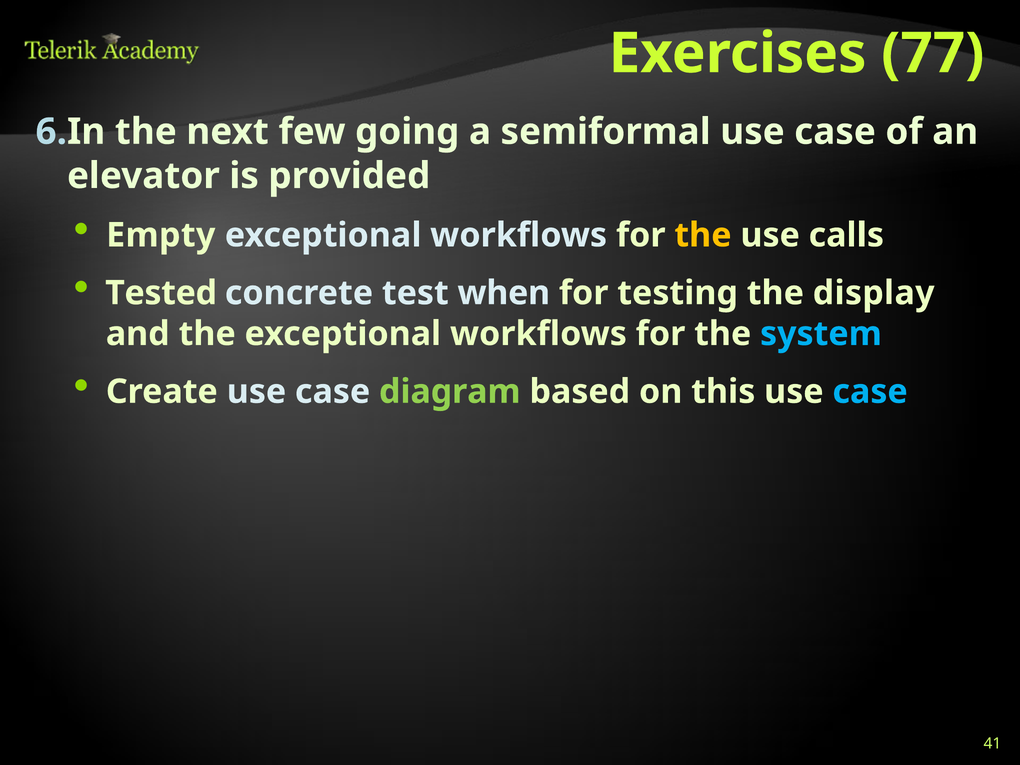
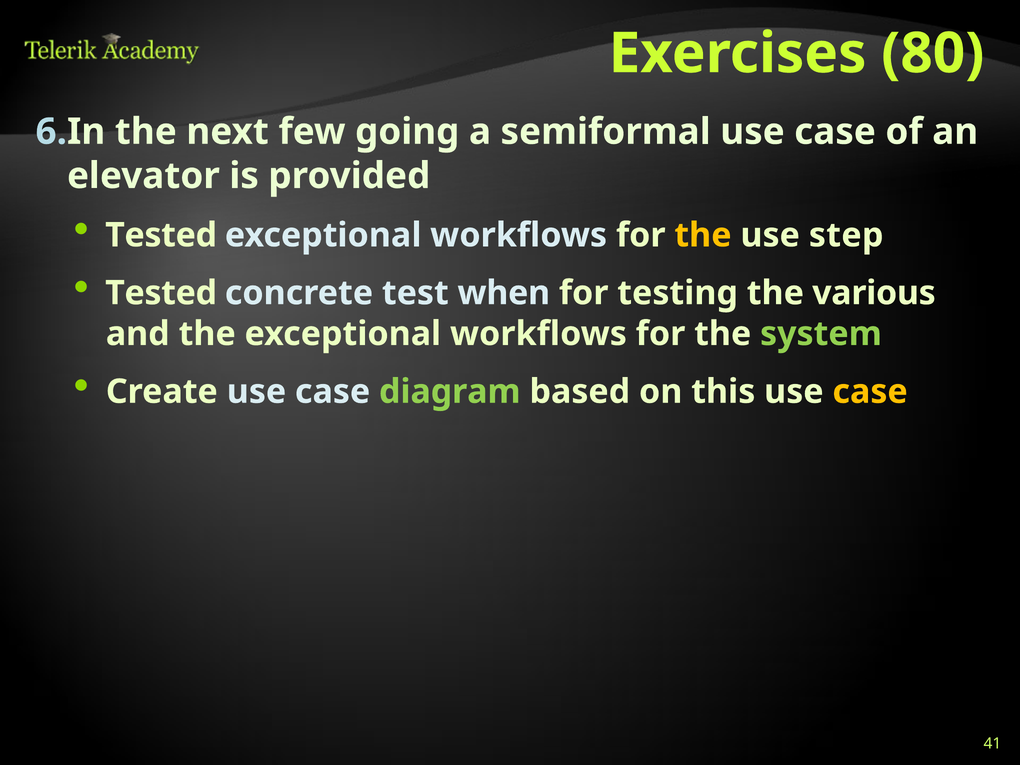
77: 77 -> 80 (933, 54)
Empty: Empty -> Tested (161, 235)
calls: calls -> step (846, 235)
display: display -> various (874, 293)
system colour: light blue -> light green (821, 334)
case colour: light blue -> yellow (870, 392)
